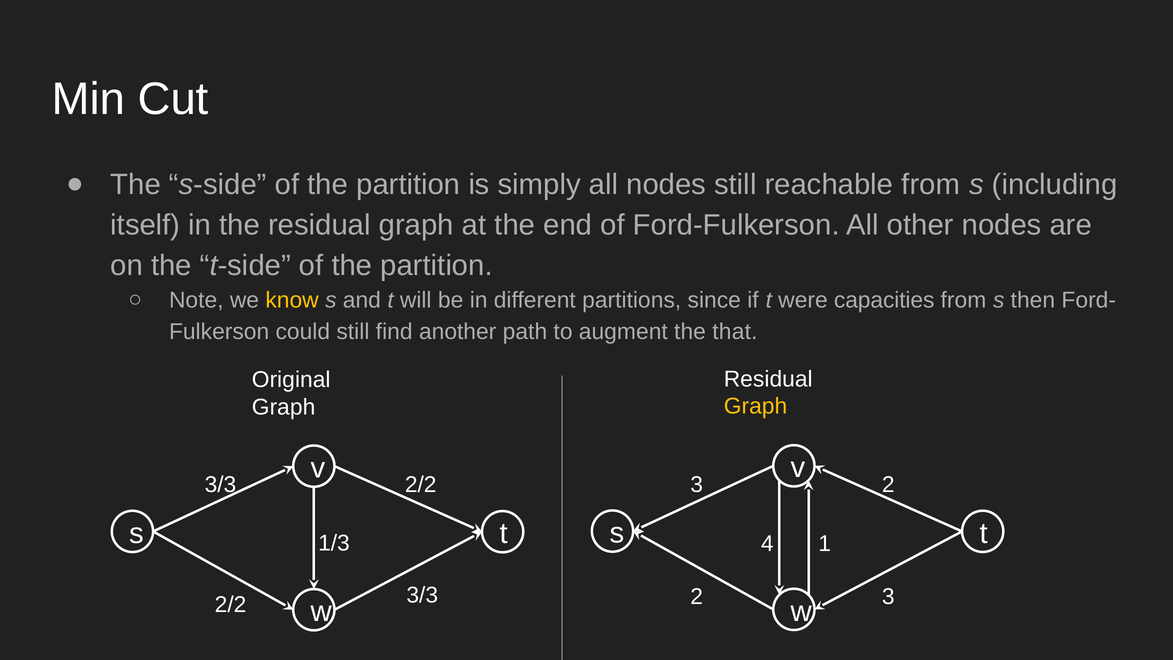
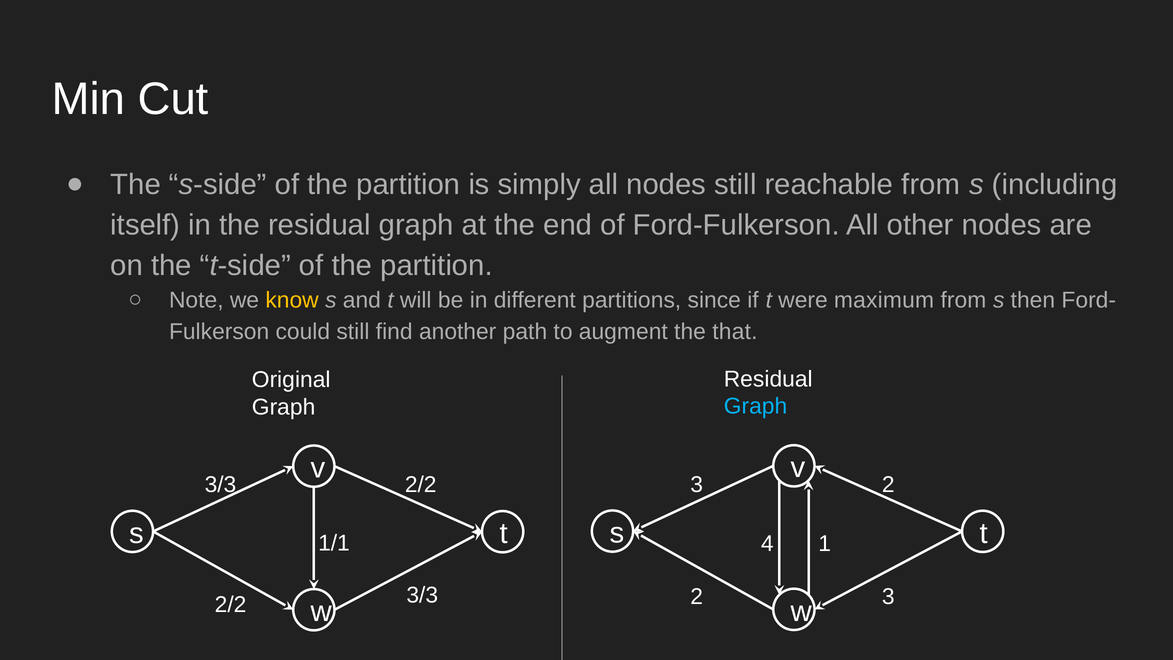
capacities: capacities -> maximum (884, 300)
Graph colour: yellow -> light blue (756, 406)
1/3: 1/3 -> 1/1 (334, 543)
